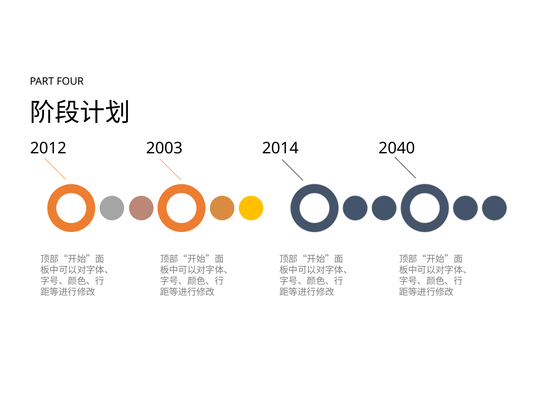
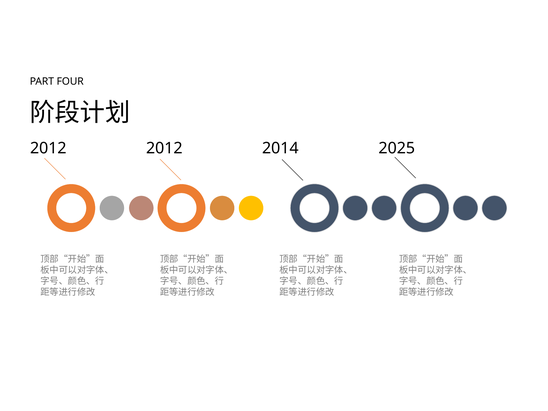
2012 2003: 2003 -> 2012 (164, 148)
2040: 2040 -> 2025 (397, 148)
